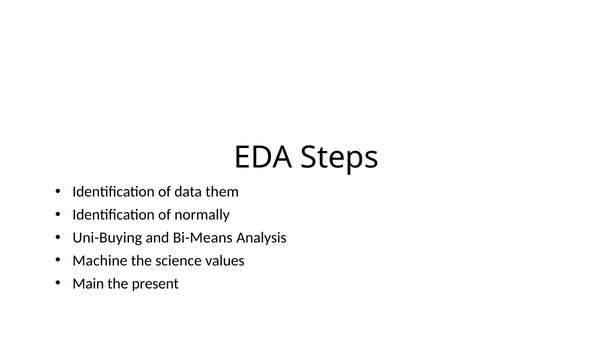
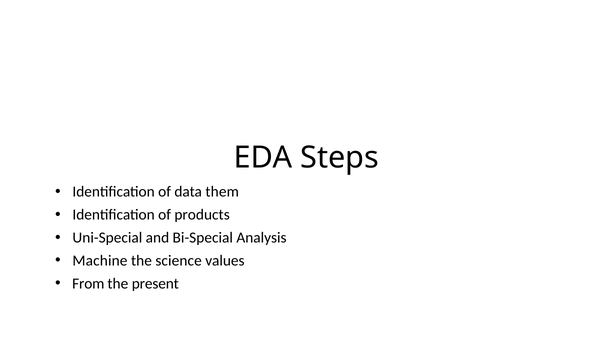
normally: normally -> products (202, 215)
Uni-Buying: Uni-Buying -> Uni-Special (107, 237)
Bi-Means: Bi-Means -> Bi-Special (203, 237)
Main: Main -> From (88, 283)
